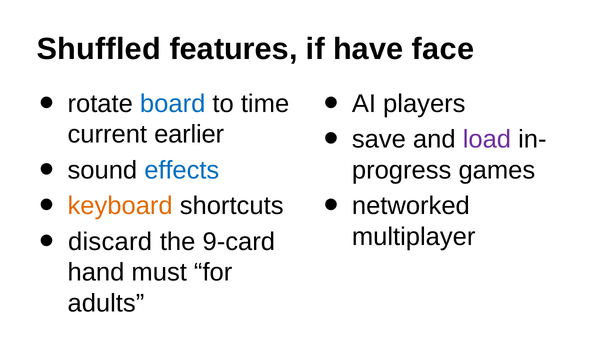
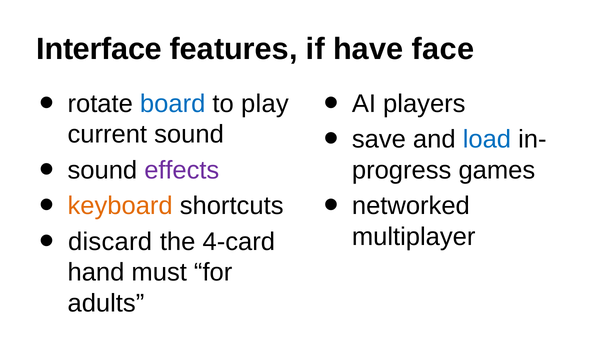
Shuffled: Shuffled -> Interface (99, 49)
time: time -> play (265, 104)
load colour: purple -> blue (487, 140)
current earlier: earlier -> sound (189, 135)
effects colour: blue -> purple (182, 170)
9-card: 9-card -> 4-card (239, 242)
